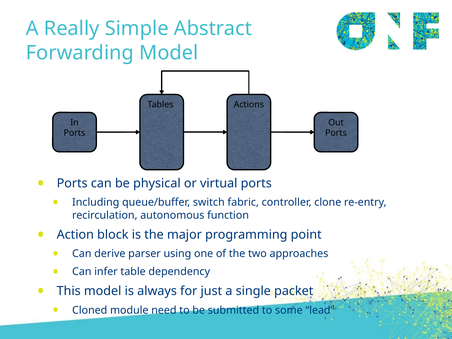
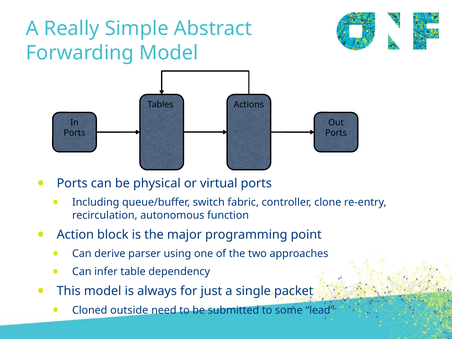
module: module -> outside (129, 310)
